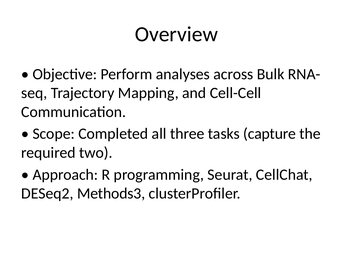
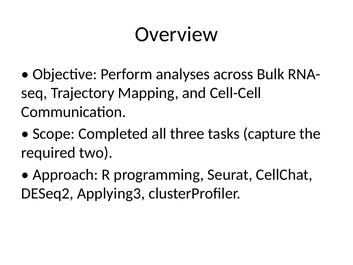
Methods3: Methods3 -> Applying3 (111, 193)
